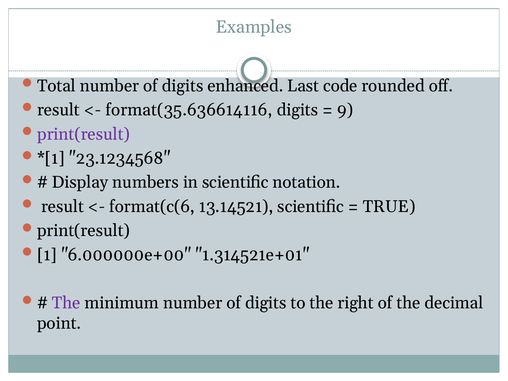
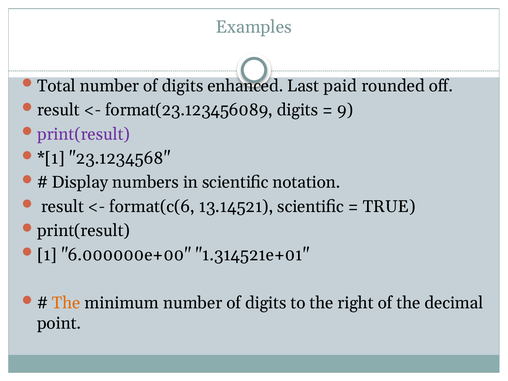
code: code -> paid (340, 86)
format(35.636614116: format(35.636614116 -> format(23.123456089 (189, 110)
The colour: purple -> orange (66, 303)
